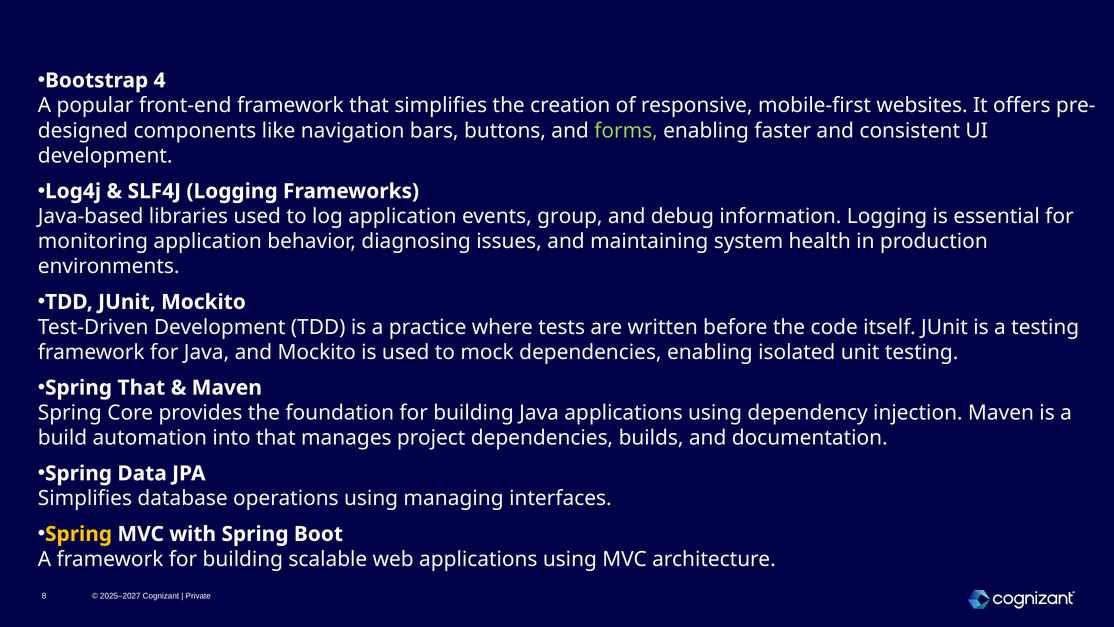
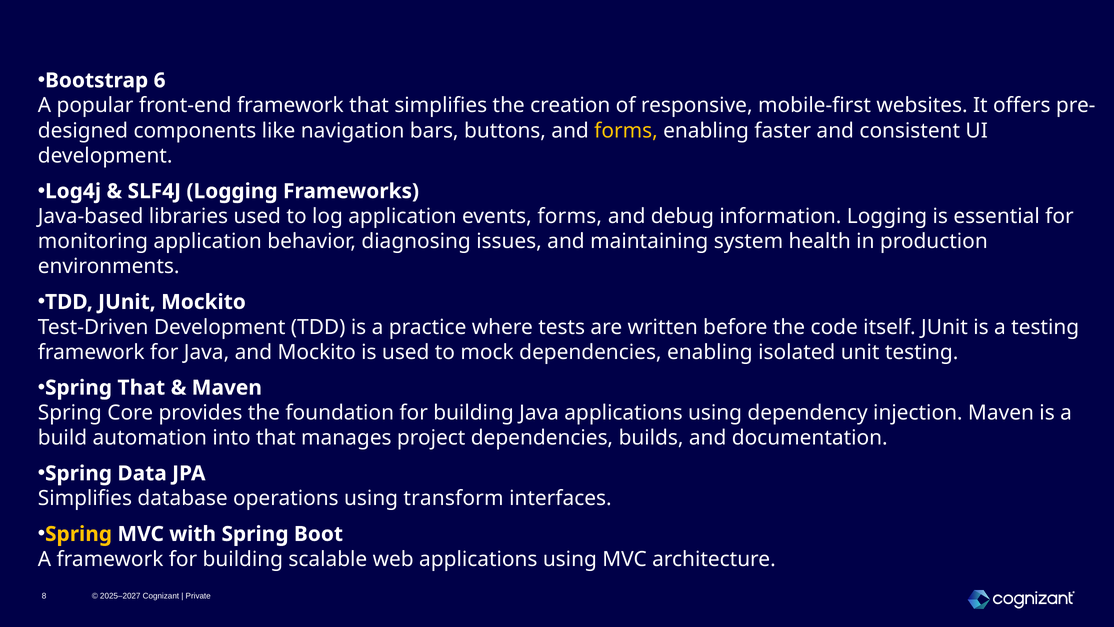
4: 4 -> 6 (160, 80)
forms colour: light green -> yellow (626, 131)
events group: group -> forms (570, 216)
managing: managing -> transform (453, 498)
